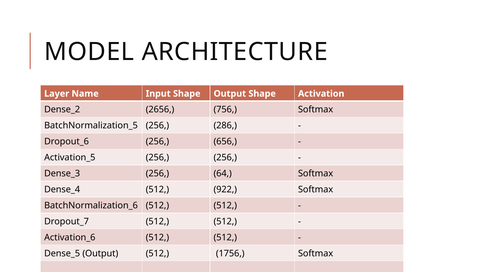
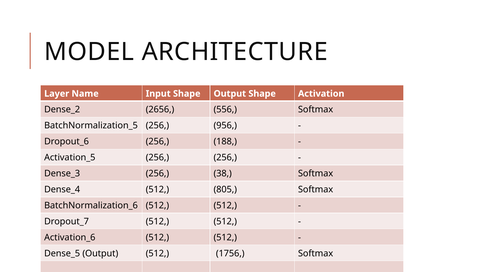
756: 756 -> 556 (225, 109)
286: 286 -> 956 (225, 125)
656: 656 -> 188 (225, 141)
64: 64 -> 38 (223, 173)
922: 922 -> 805 (225, 189)
